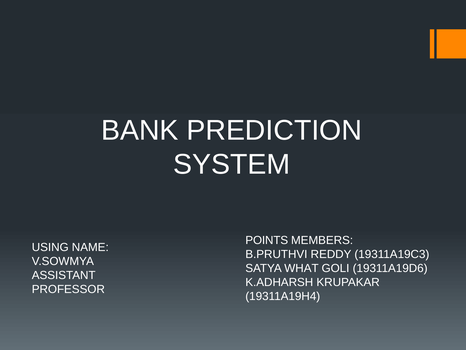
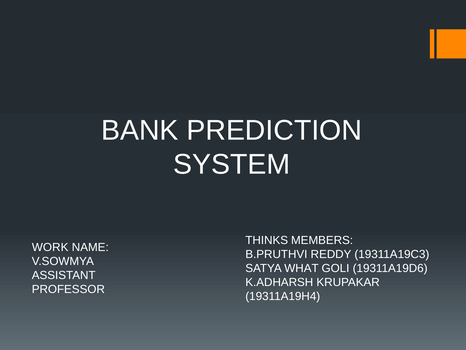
POINTS: POINTS -> THINKS (267, 240)
USING: USING -> WORK (50, 247)
